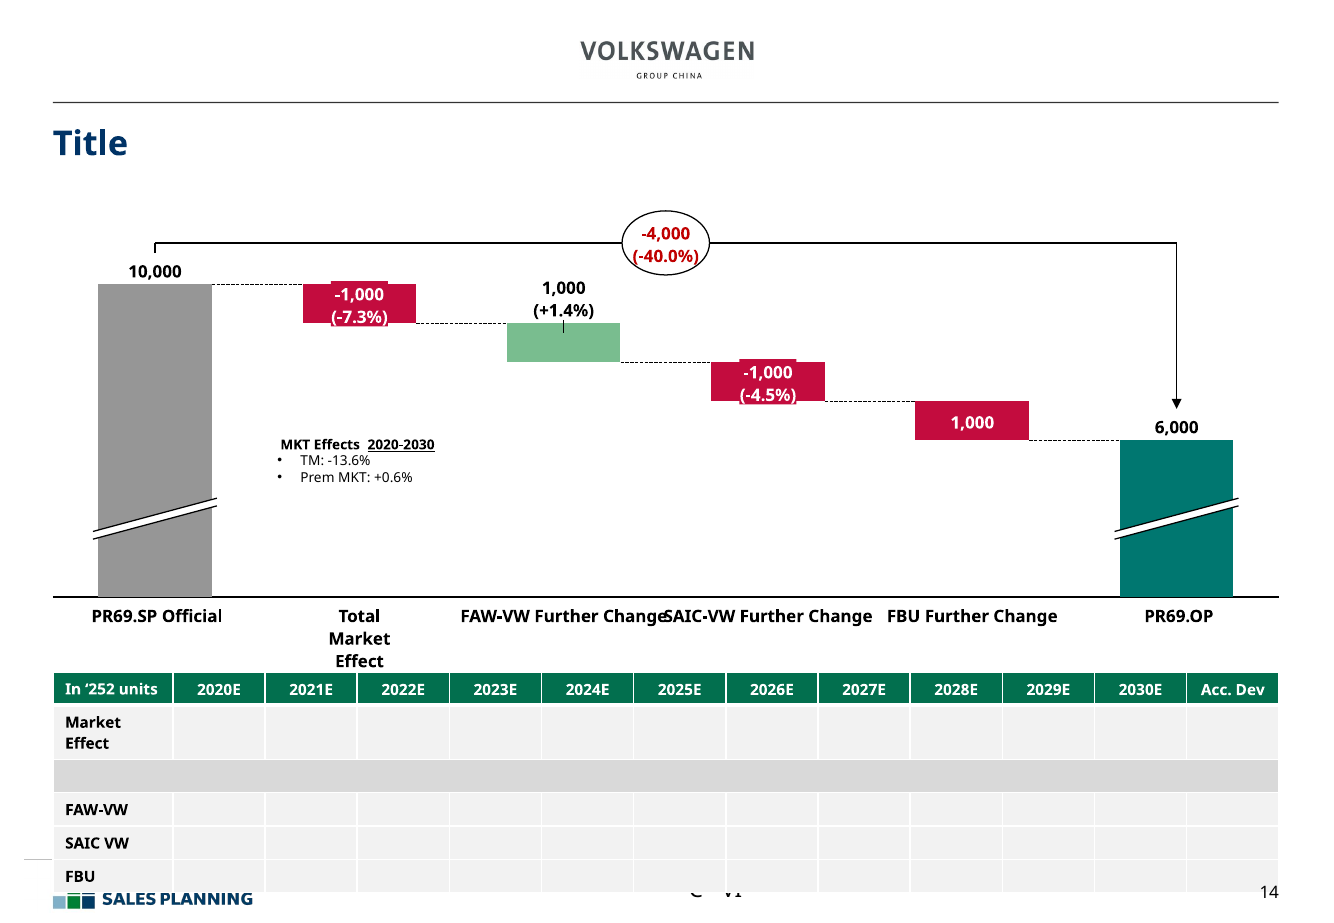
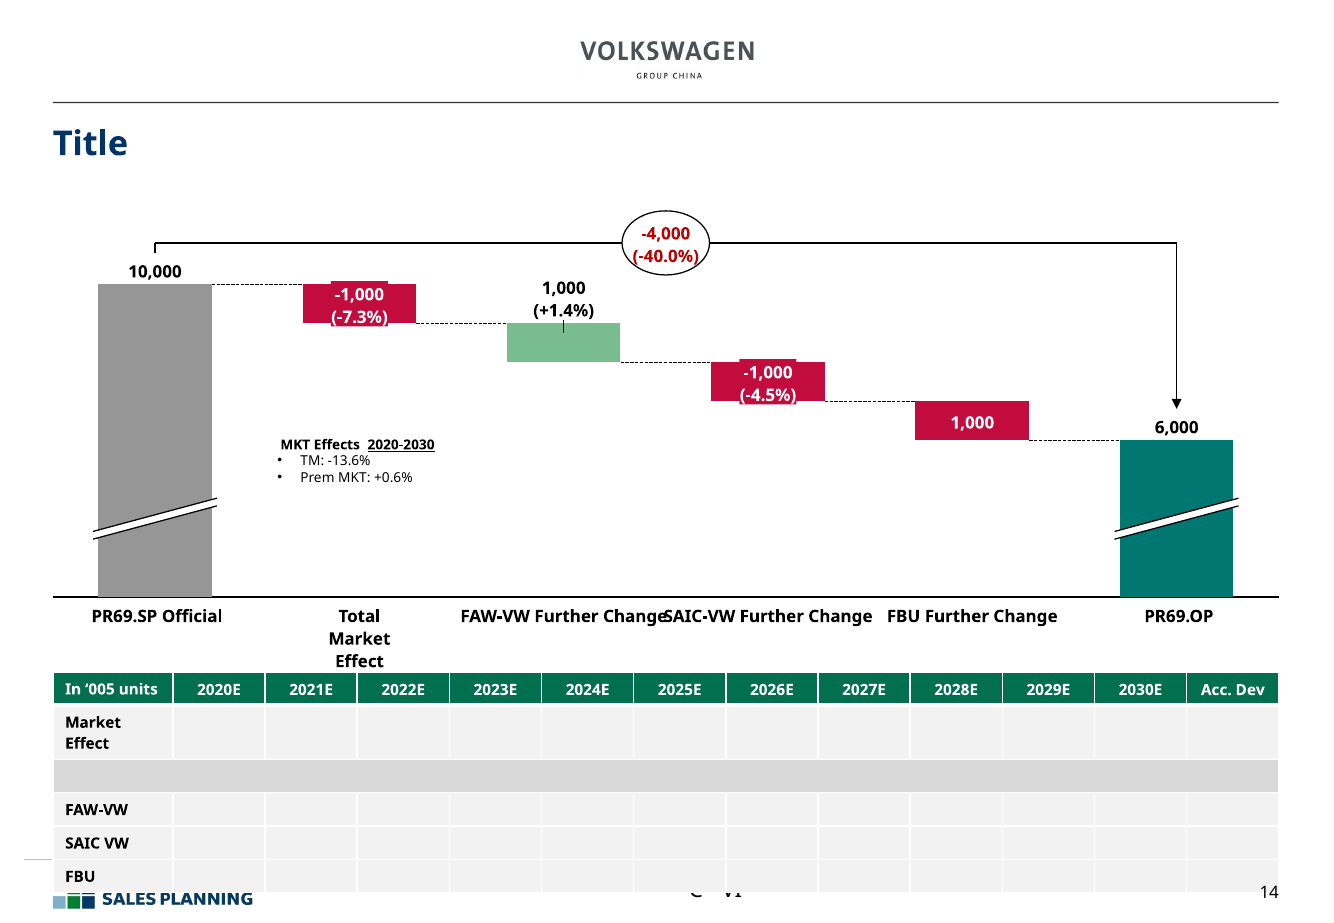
252: 252 -> 005 (100, 690)
